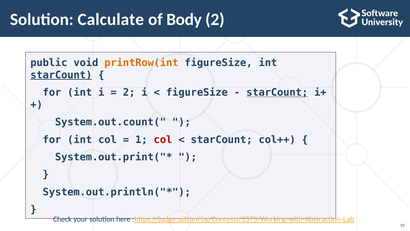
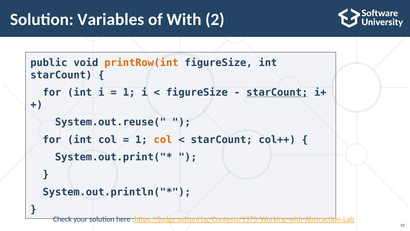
Calculate: Calculate -> Variables (111, 19)
Body: Body -> With (184, 19)
starCount underline: present -> none (61, 75)
2: 2 -> 1 (129, 92)
System.out.count(: System.out.count( -> System.out.reuse( (111, 122)
col colour: red -> orange (163, 139)
